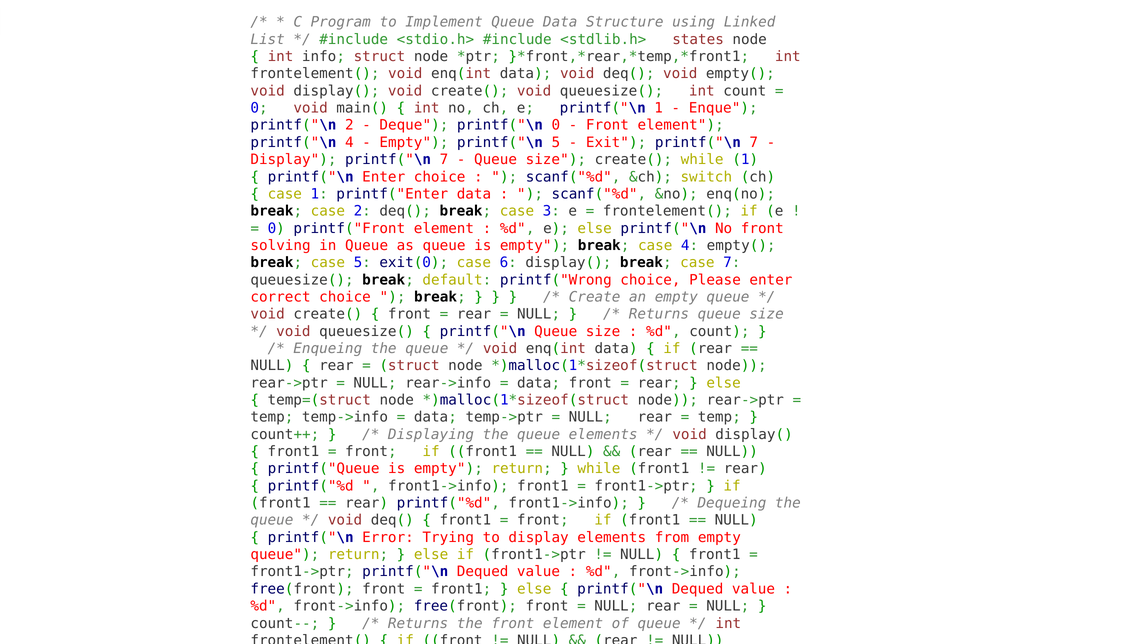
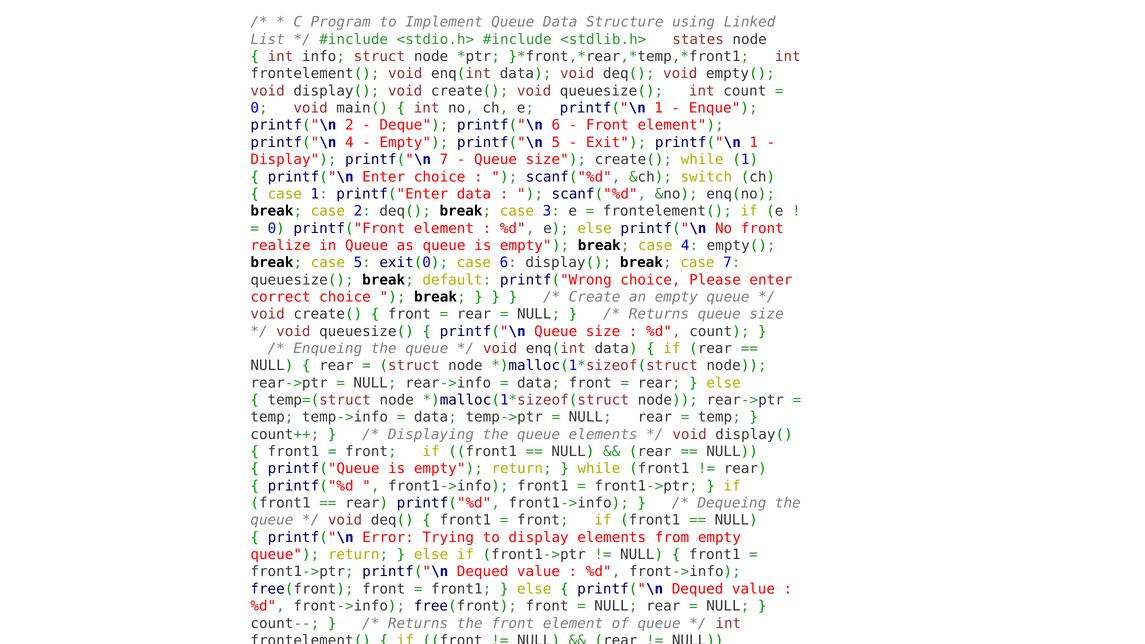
printf("\n 0: 0 -> 6 (556, 125)
Exit printf("\n 7: 7 -> 1 (754, 142)
solving: solving -> realize (281, 245)
